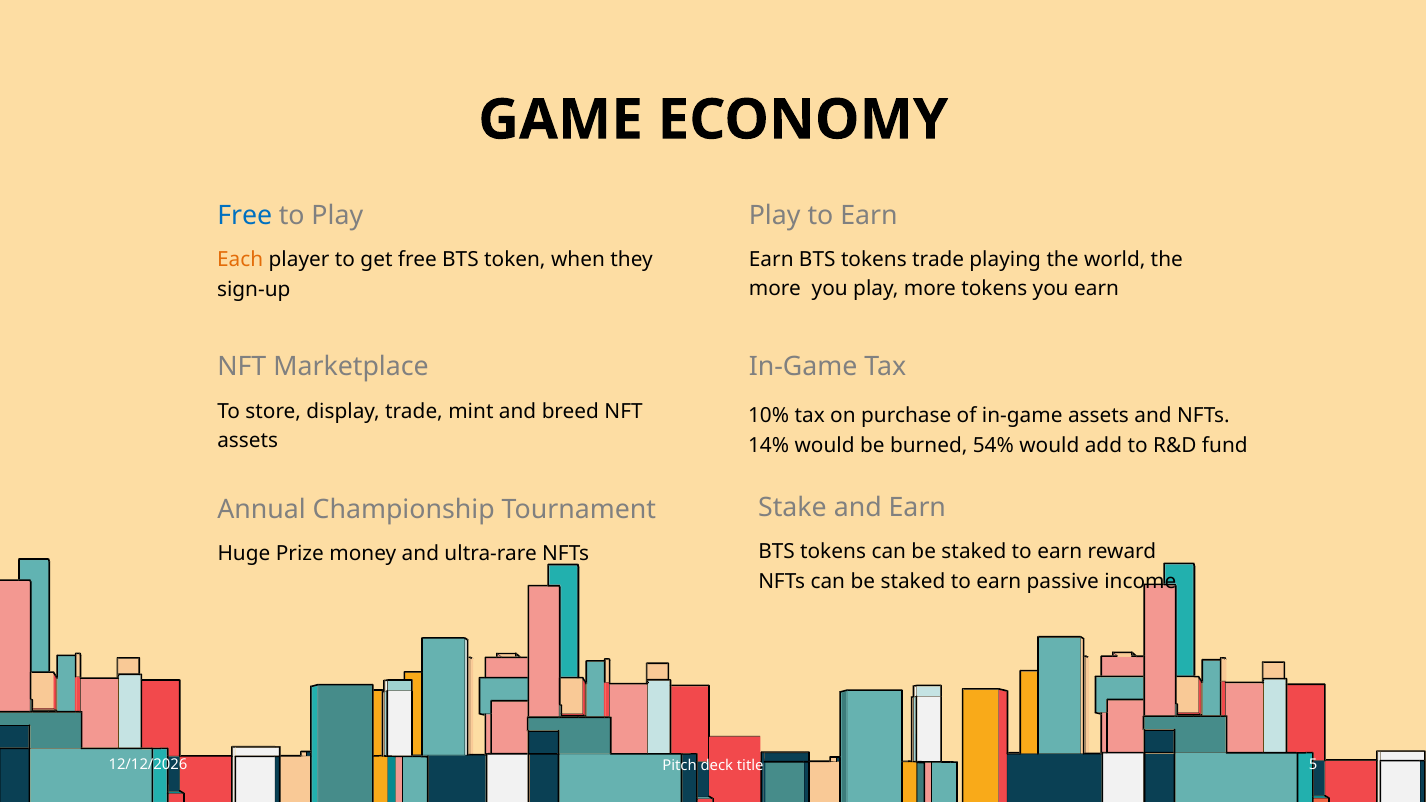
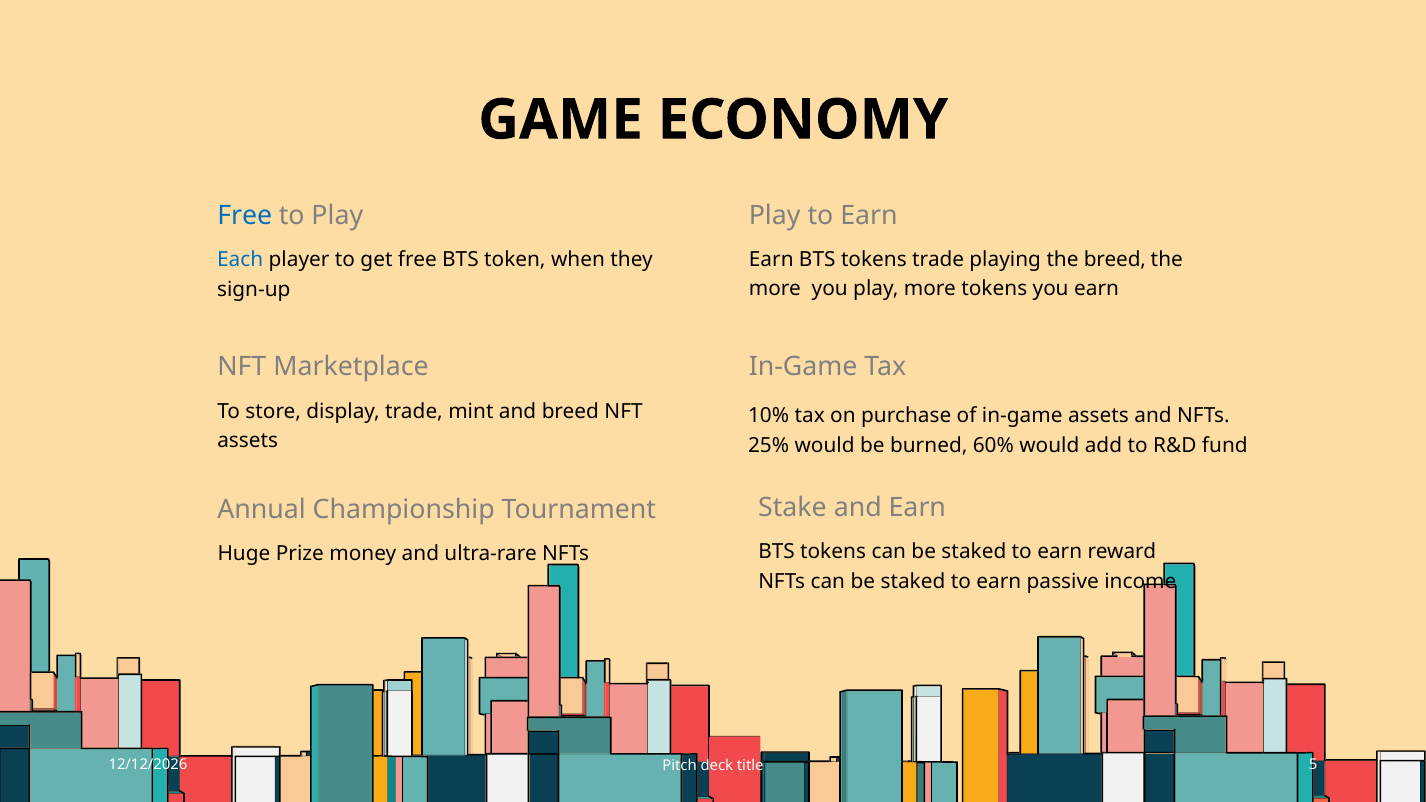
the world: world -> breed (1115, 259)
Each colour: orange -> blue (240, 259)
14%: 14% -> 25% (769, 445)
54%: 54% -> 60% (993, 445)
